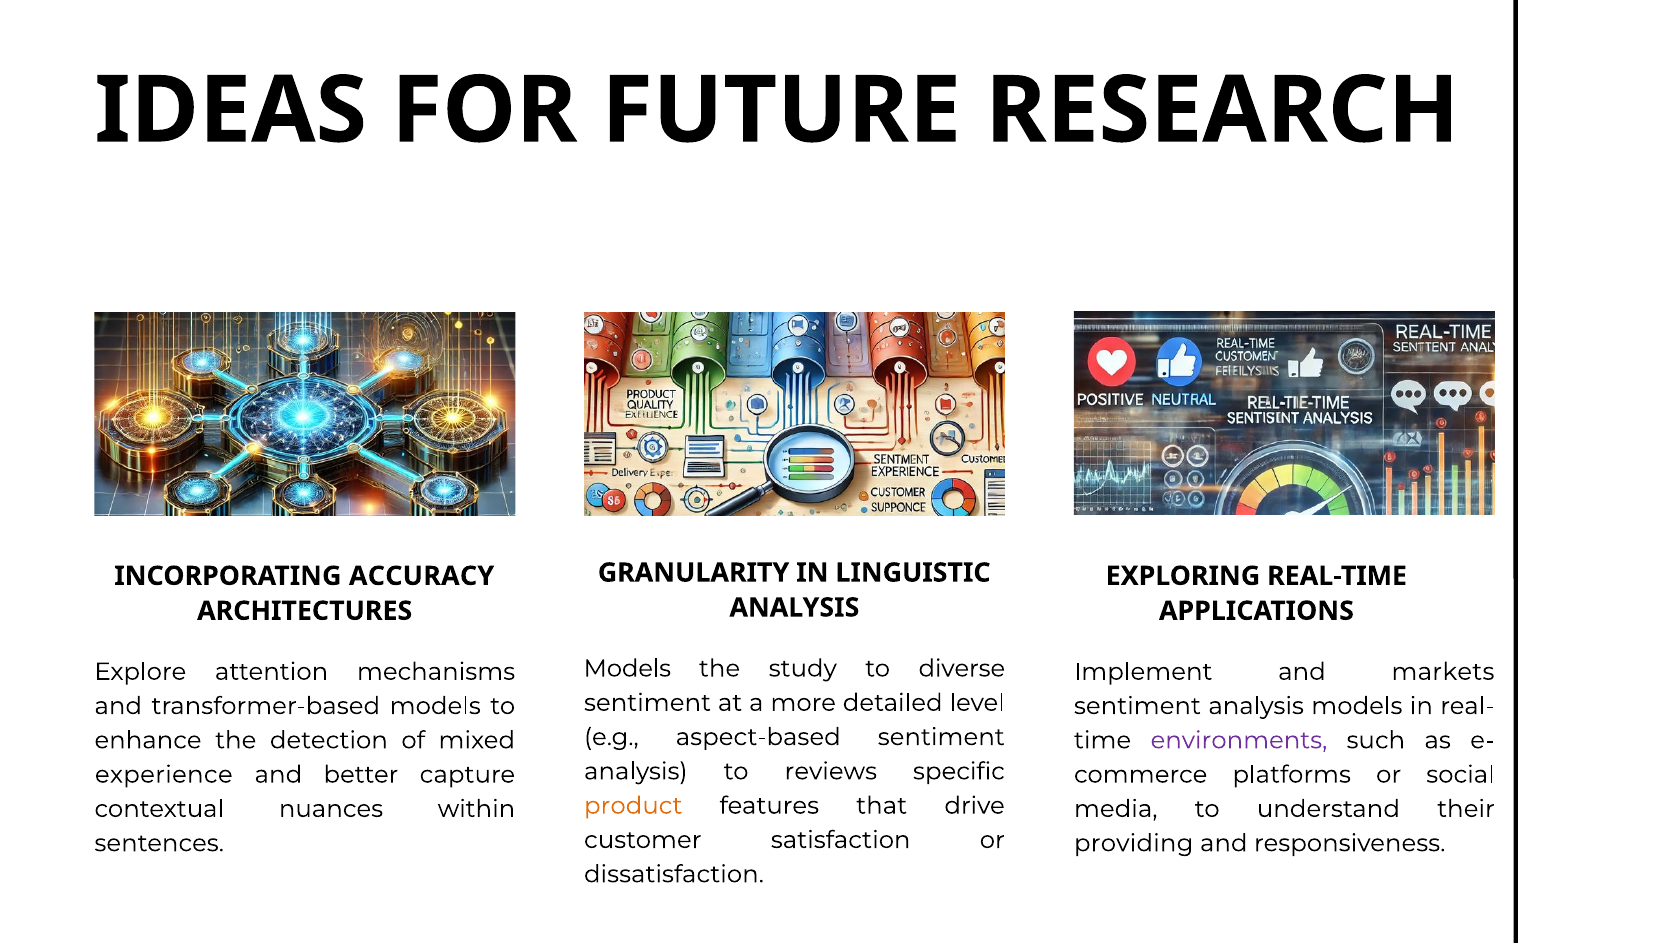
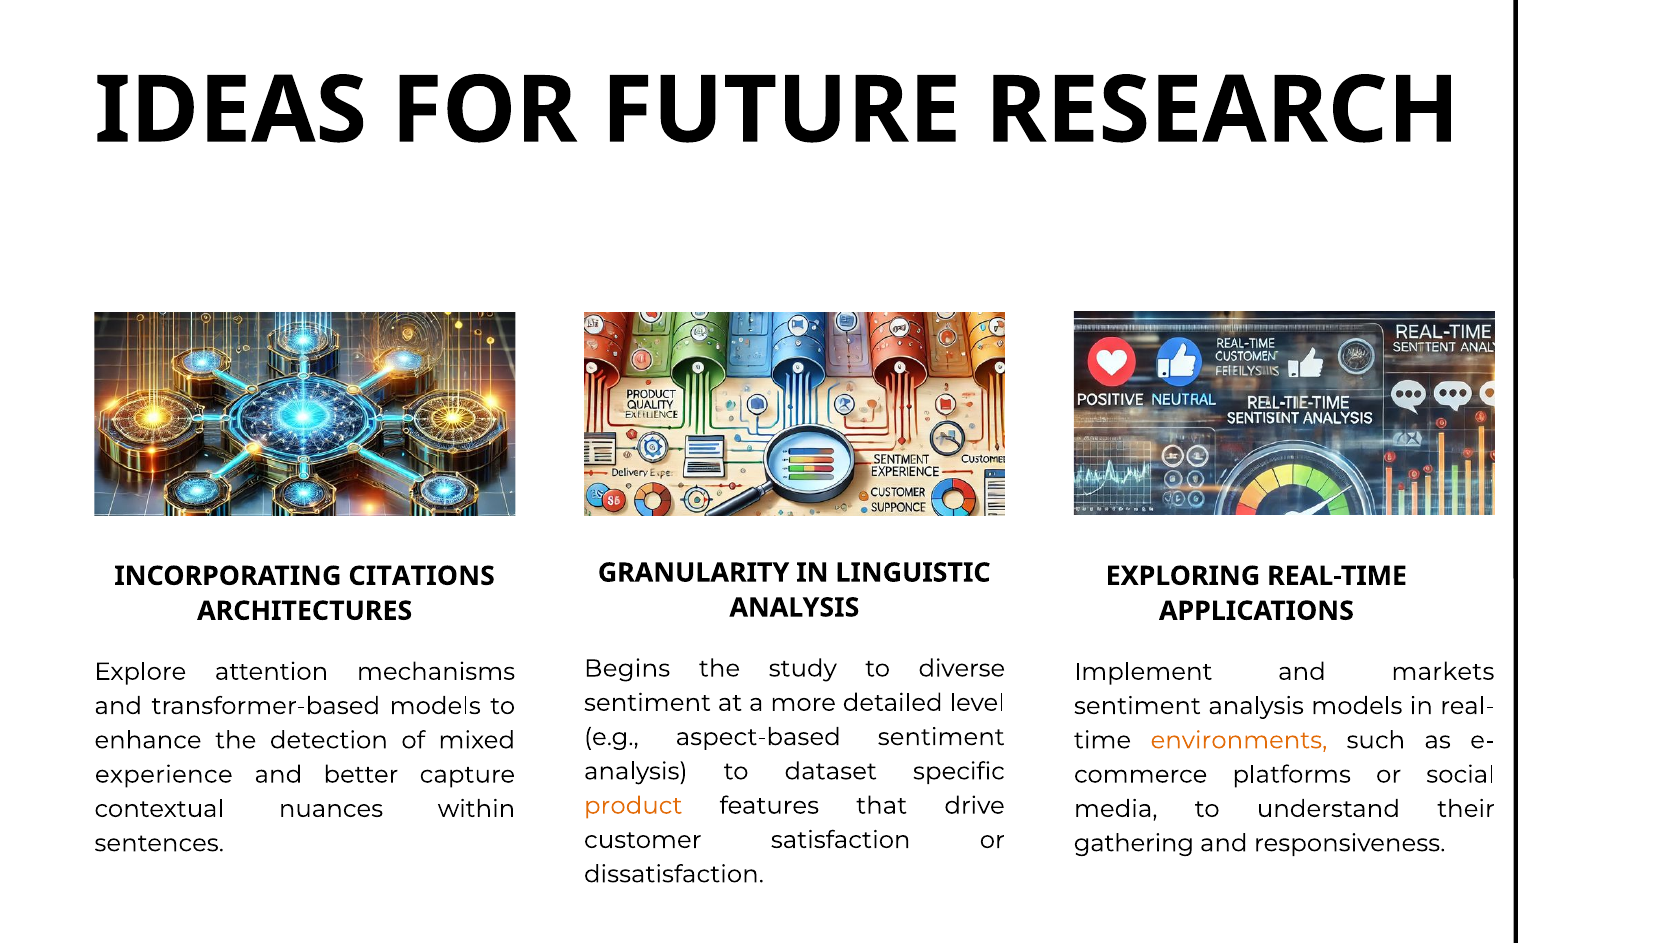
ACCURACY: ACCURACY -> CITATIONS (422, 576)
Models: Models -> Begins (627, 668)
environments colour: purple -> orange (1239, 740)
reviews: reviews -> dataset (831, 771)
providing: providing -> gathering (1134, 843)
